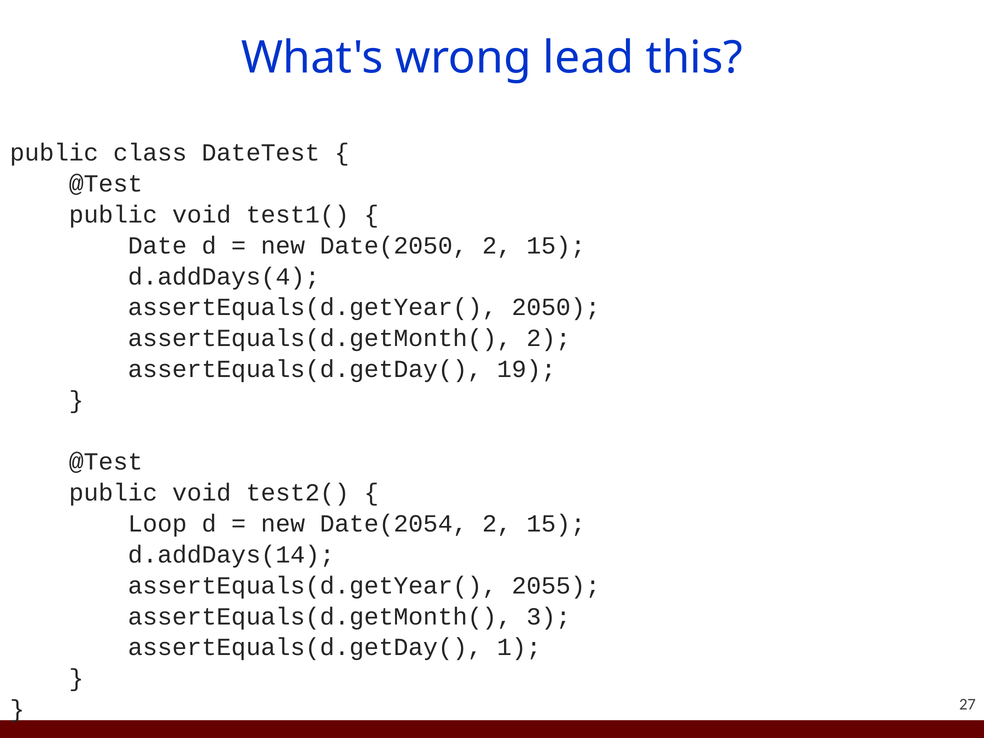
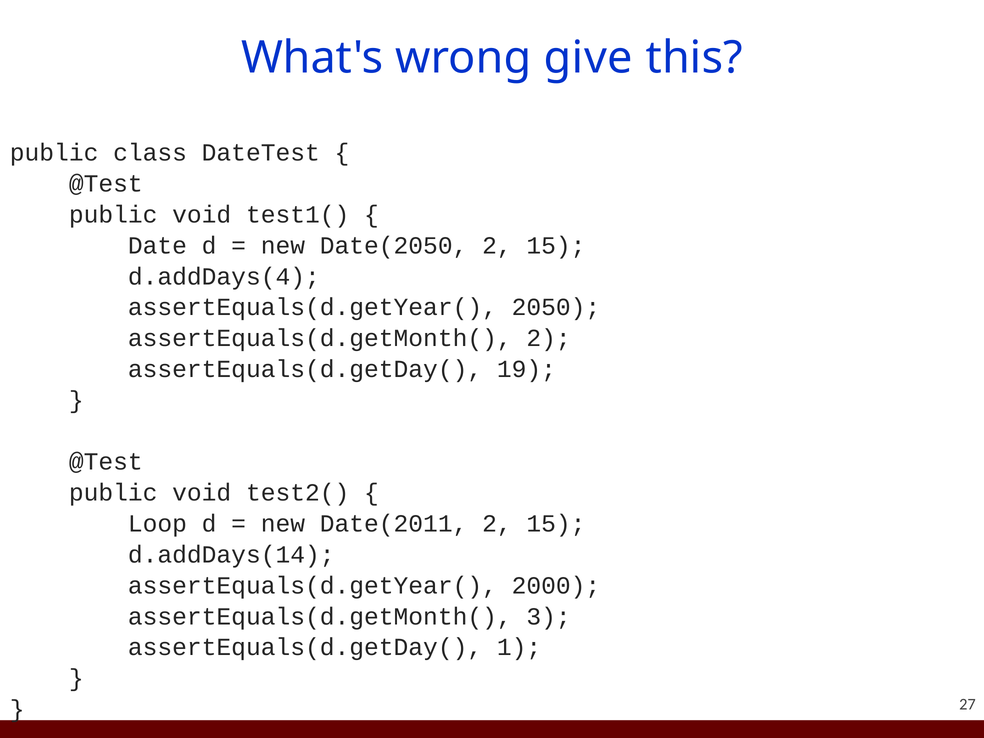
lead: lead -> give (588, 58)
Date(2054: Date(2054 -> Date(2011 (394, 524)
2055: 2055 -> 2000 (556, 586)
